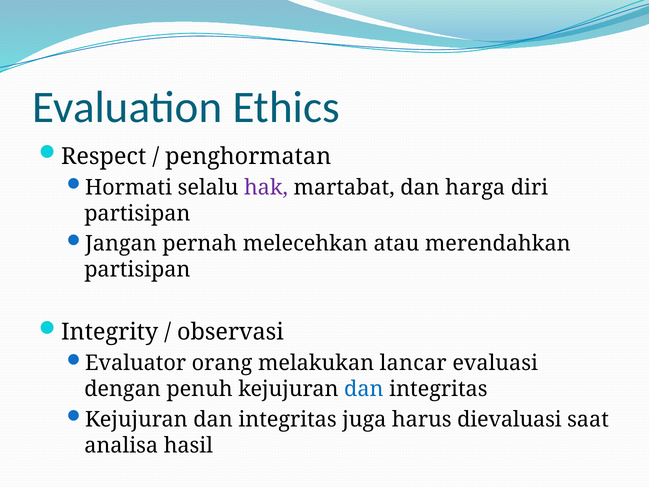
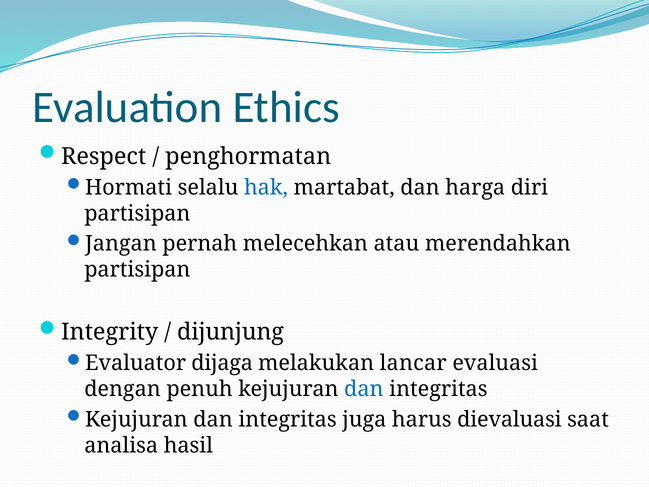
hak colour: purple -> blue (266, 187)
observasi: observasi -> dijunjung (231, 332)
orang: orang -> dijaga (222, 363)
